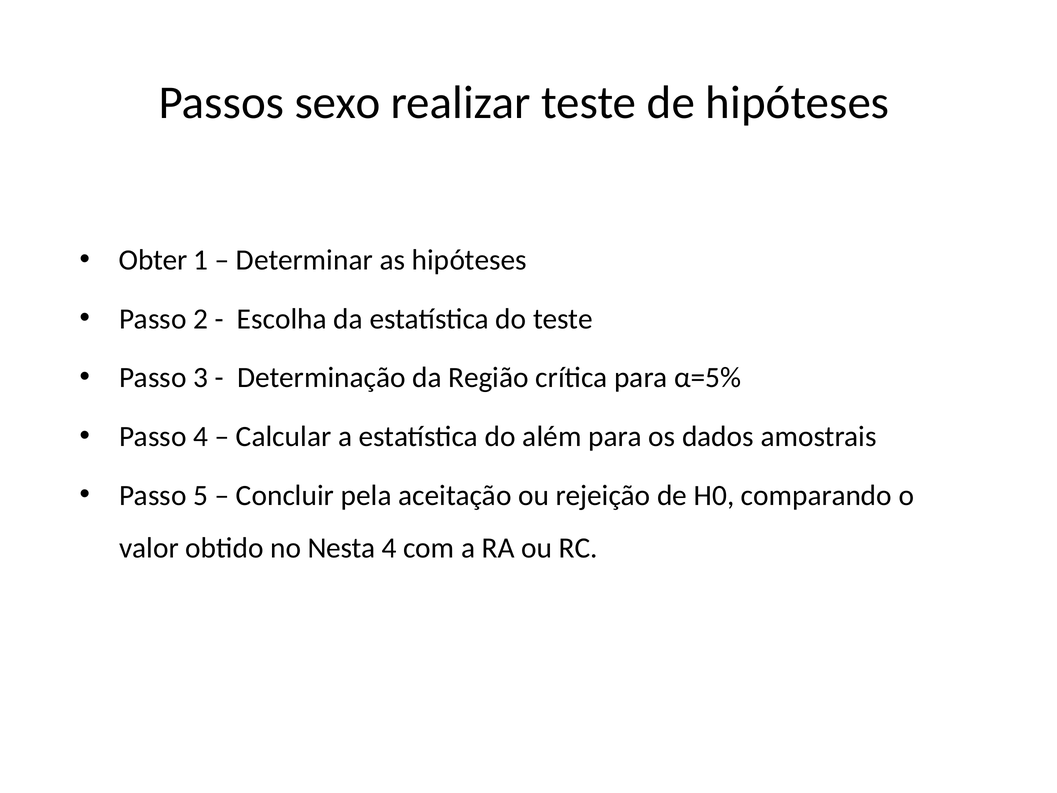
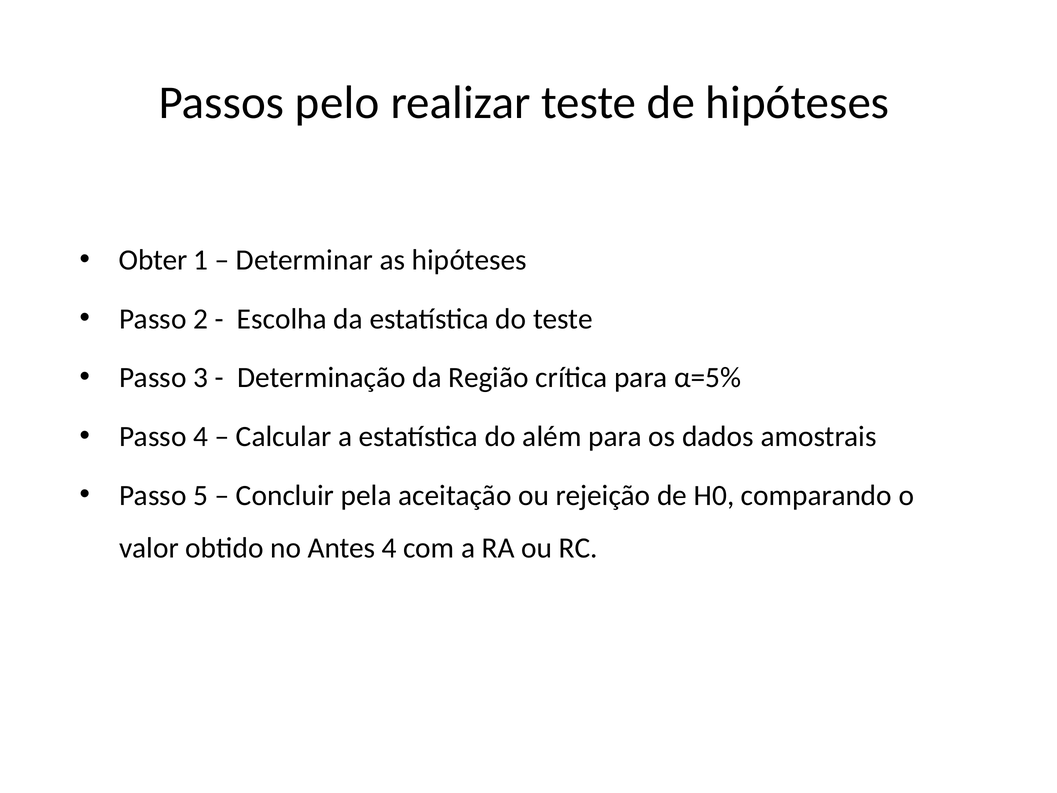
sexo: sexo -> pelo (337, 103)
Nesta: Nesta -> Antes (342, 548)
